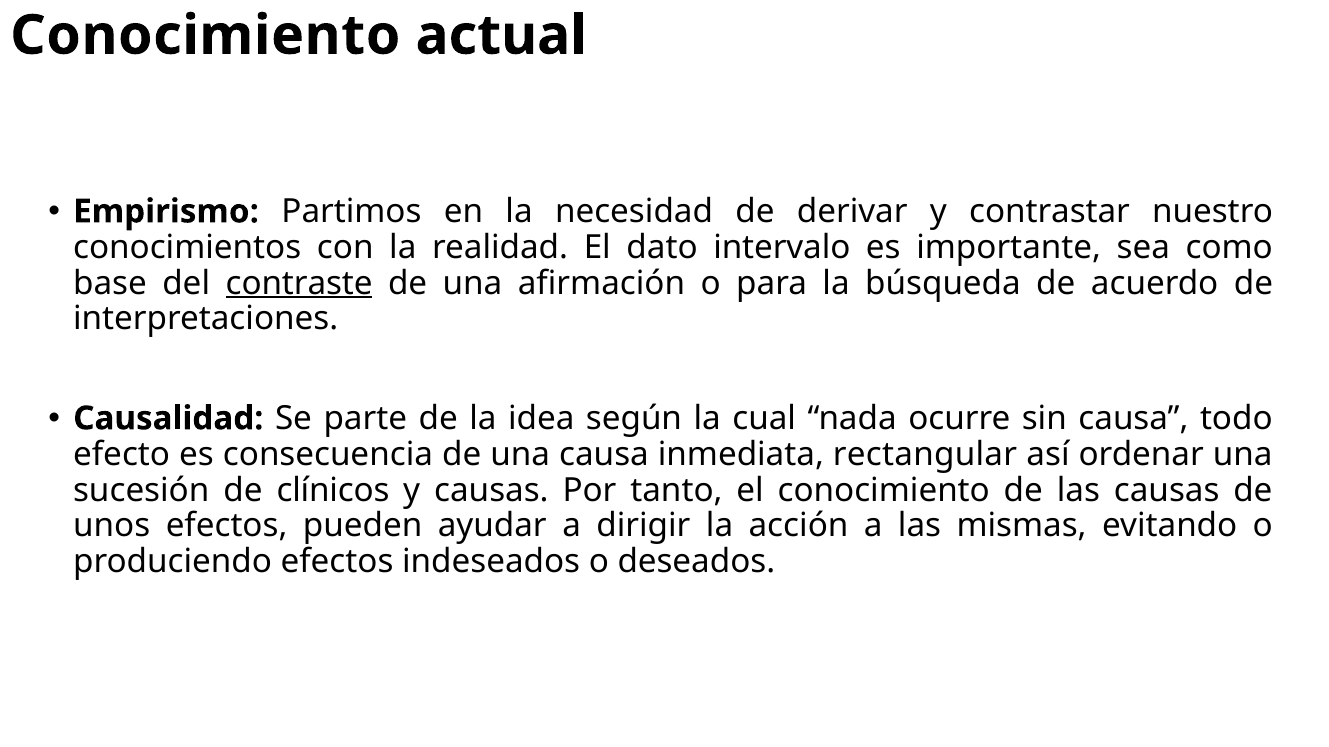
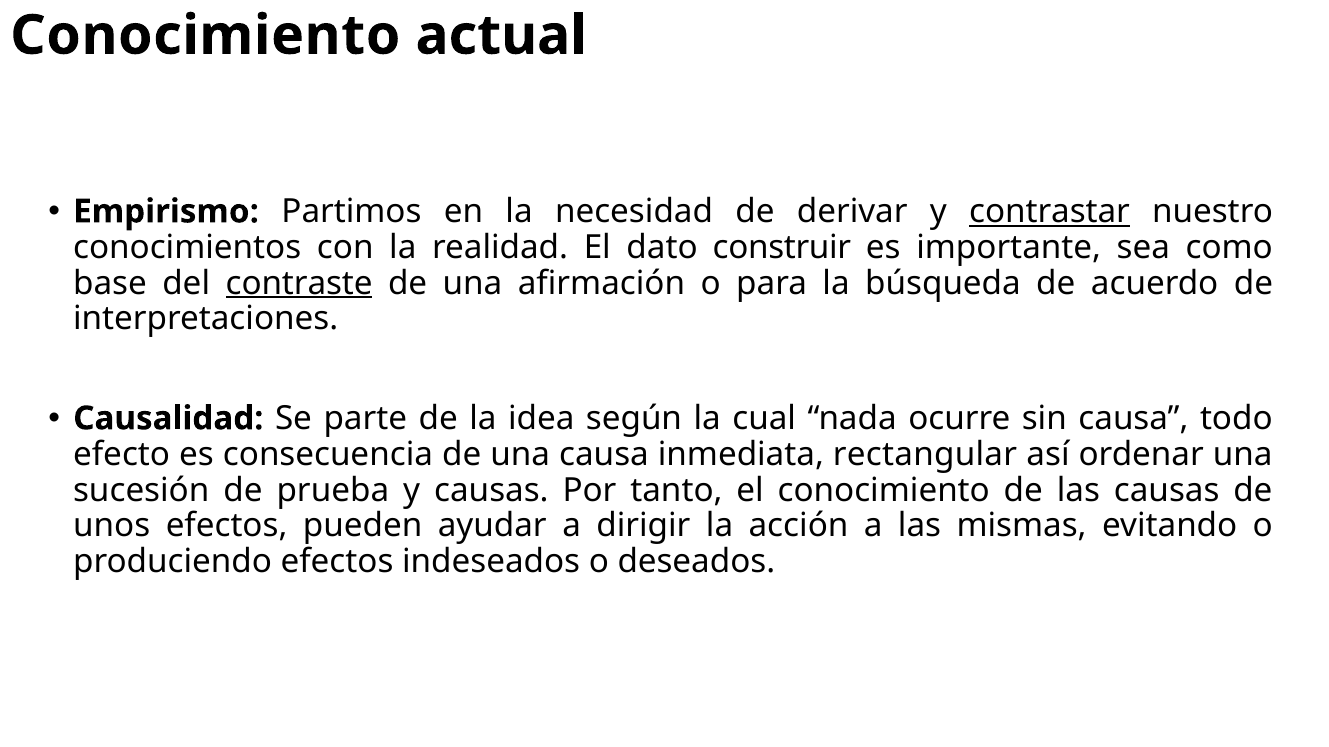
contrastar underline: none -> present (1050, 212)
intervalo: intervalo -> construir (782, 248)
clínicos: clínicos -> prueba (333, 490)
